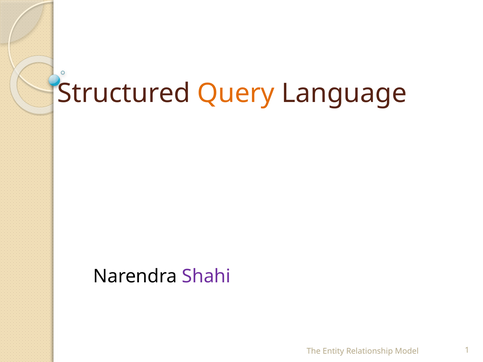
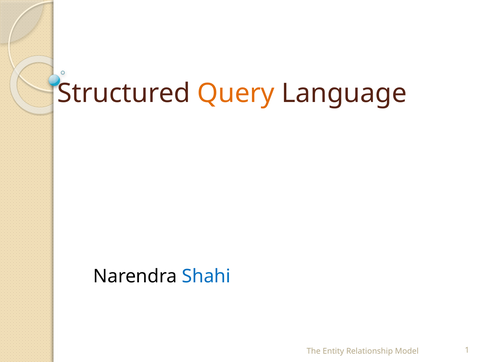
Shahi colour: purple -> blue (206, 277)
